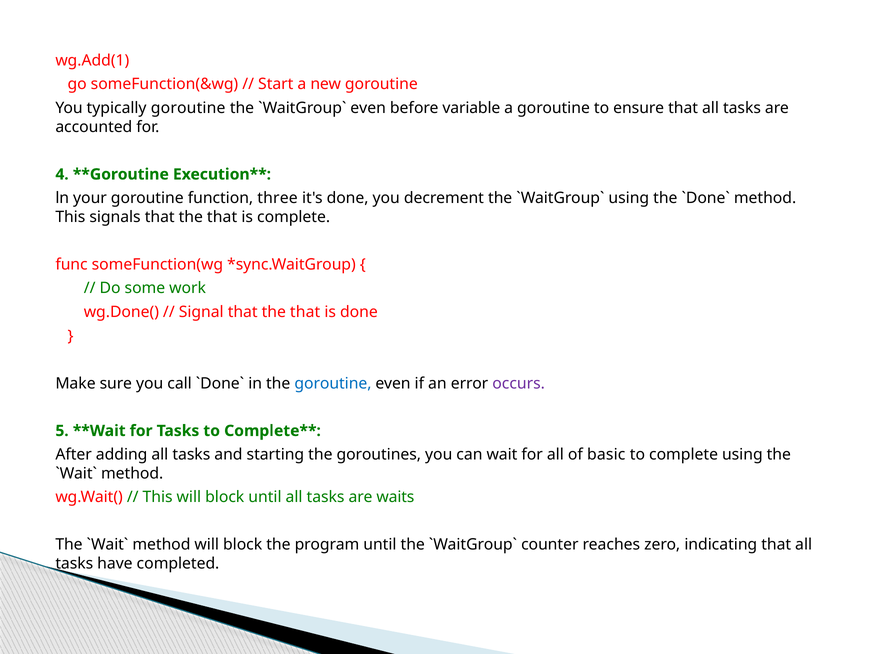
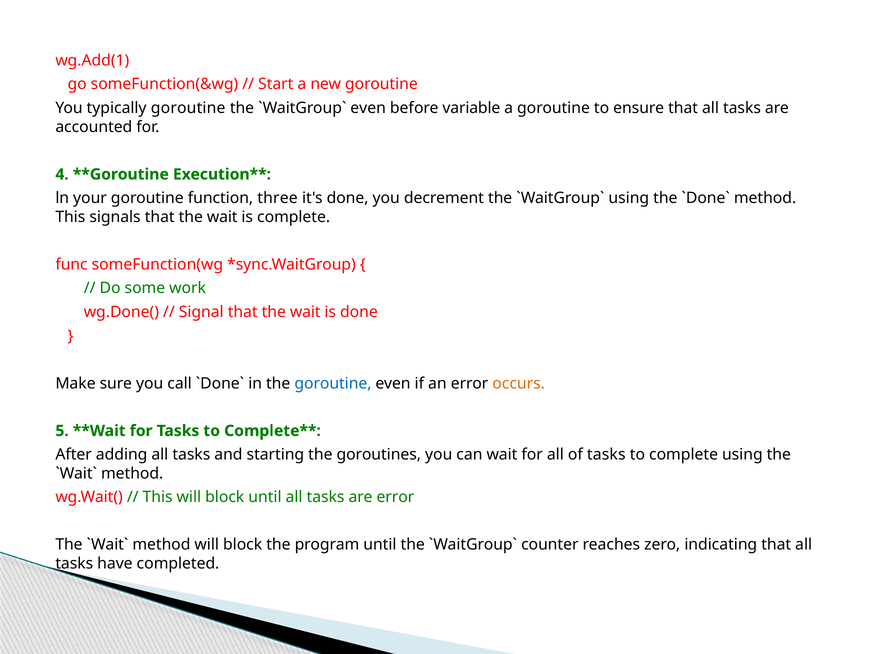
signals that the that: that -> wait (222, 217)
Signal that the that: that -> wait (305, 312)
occurs colour: purple -> orange (519, 383)
of basic: basic -> tasks (606, 455)
are waits: waits -> error (395, 497)
